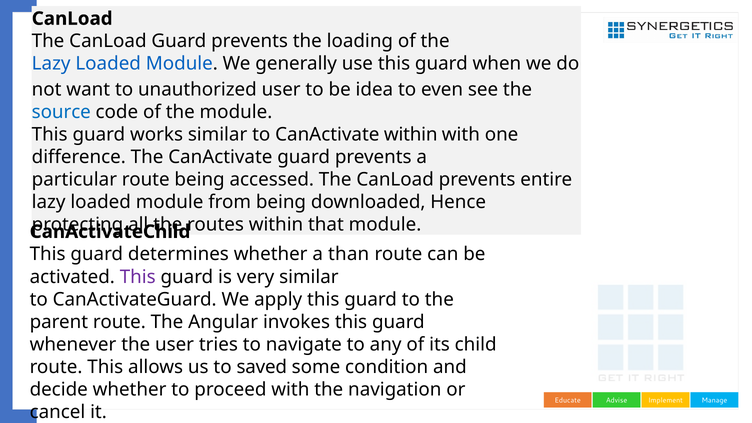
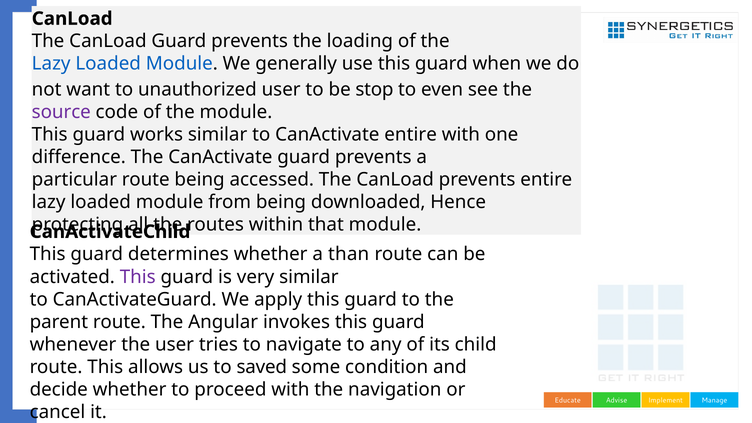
idea: idea -> stop (374, 89)
source colour: blue -> purple (61, 112)
CanActivate within: within -> entire (411, 135)
